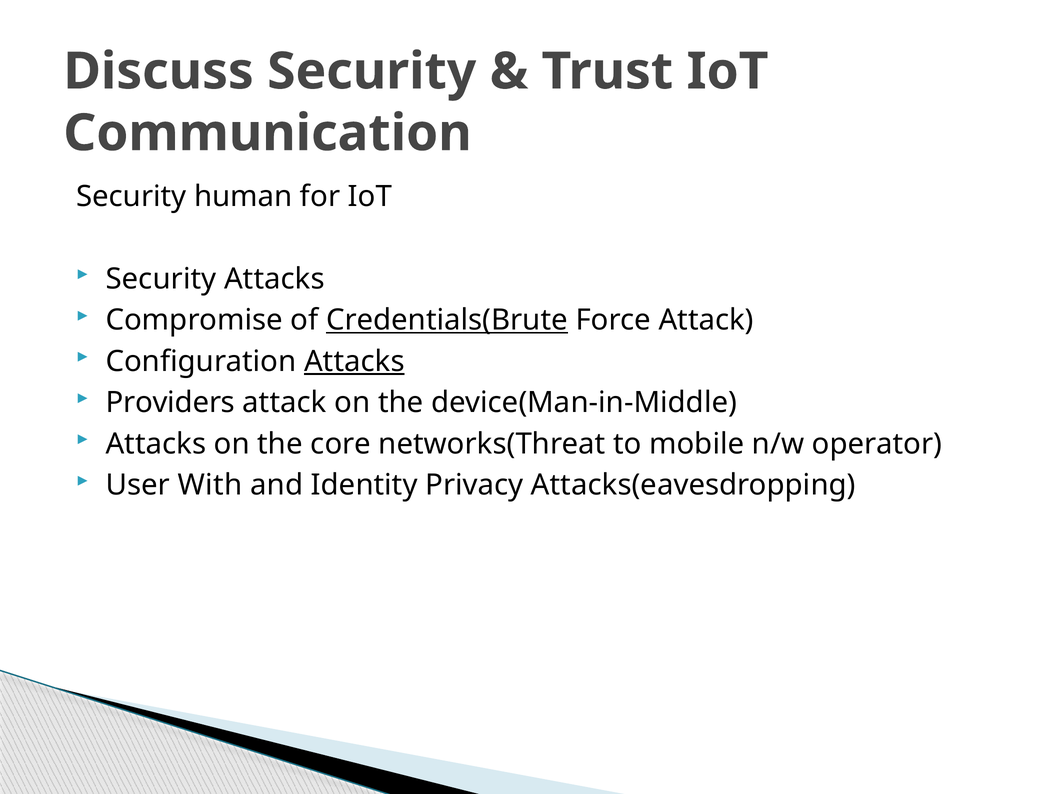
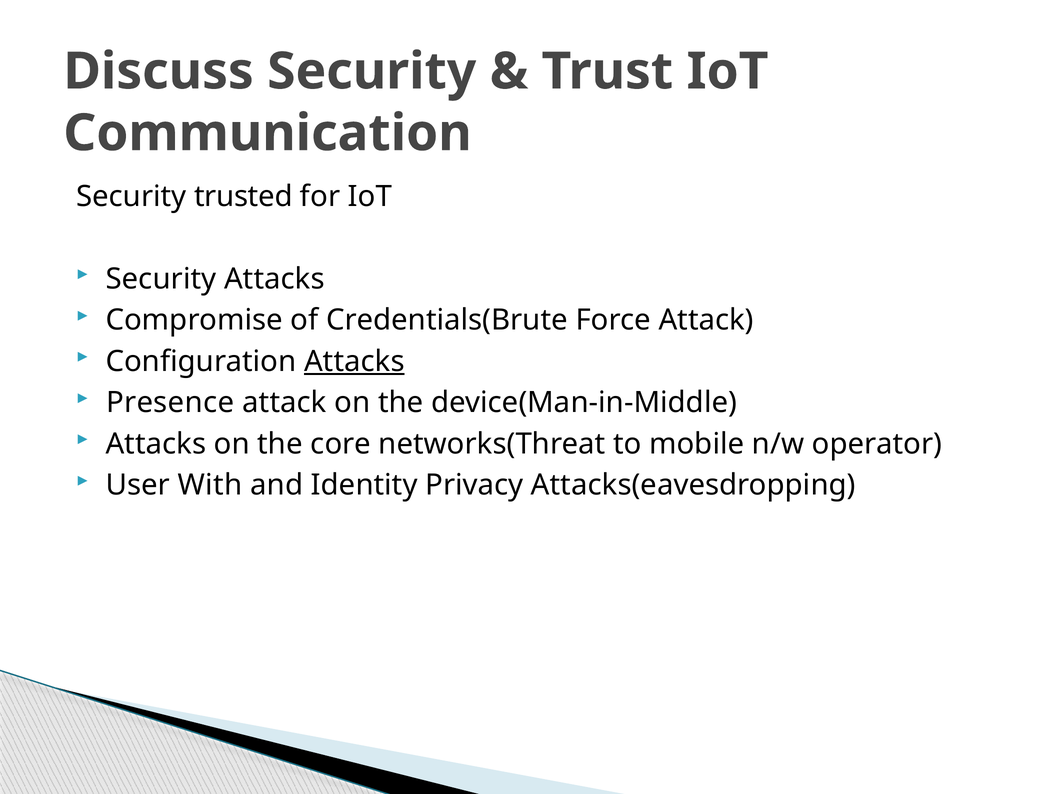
human: human -> trusted (243, 196)
Credentials(Brute underline: present -> none (447, 320)
Providers: Providers -> Presence (170, 402)
